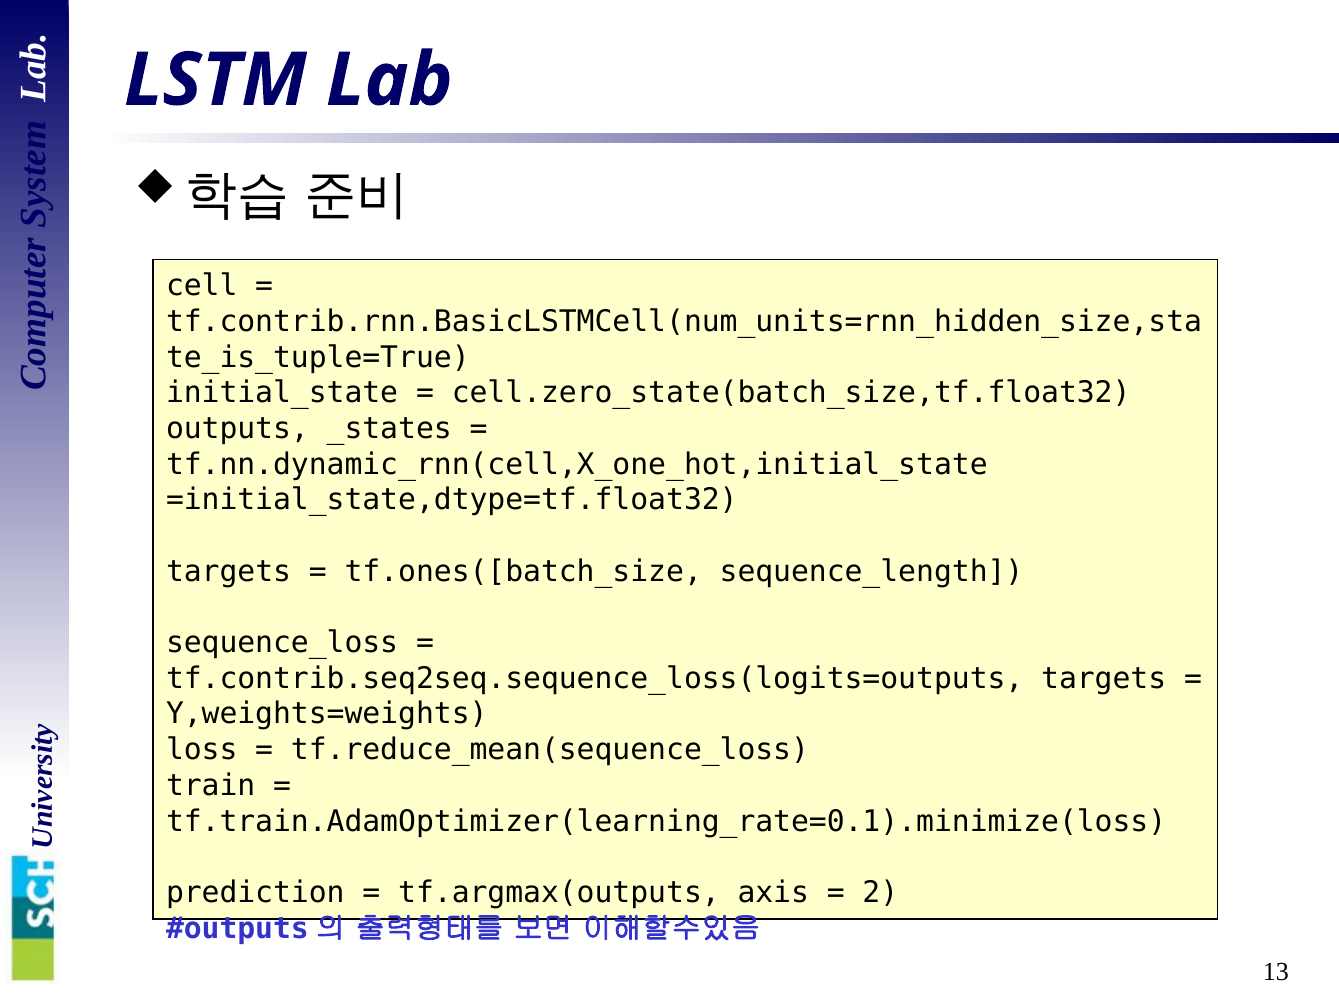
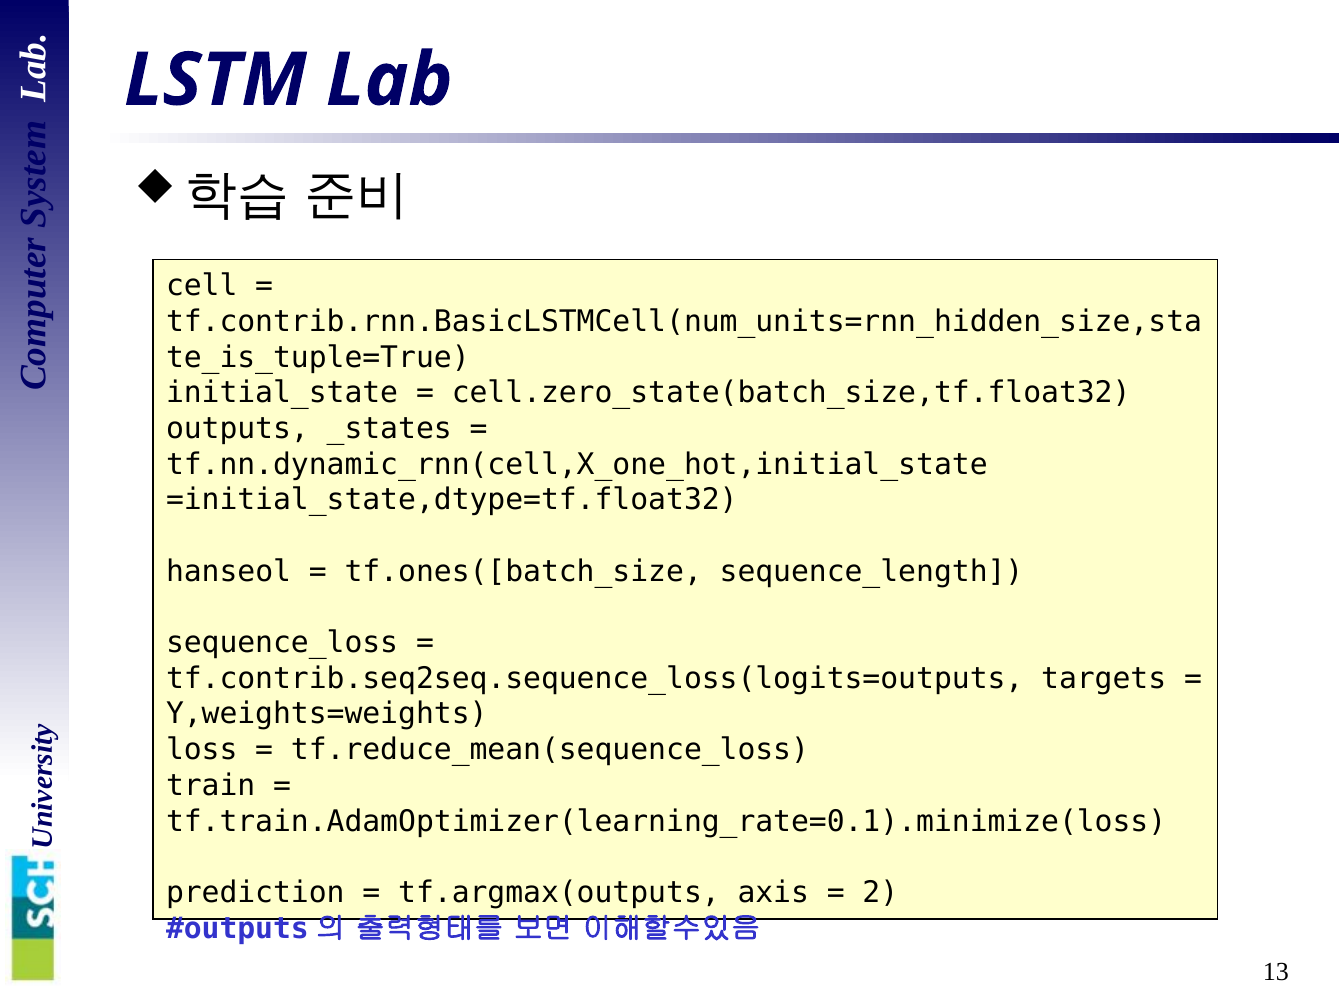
targets: targets -> hanseol (229, 572)
